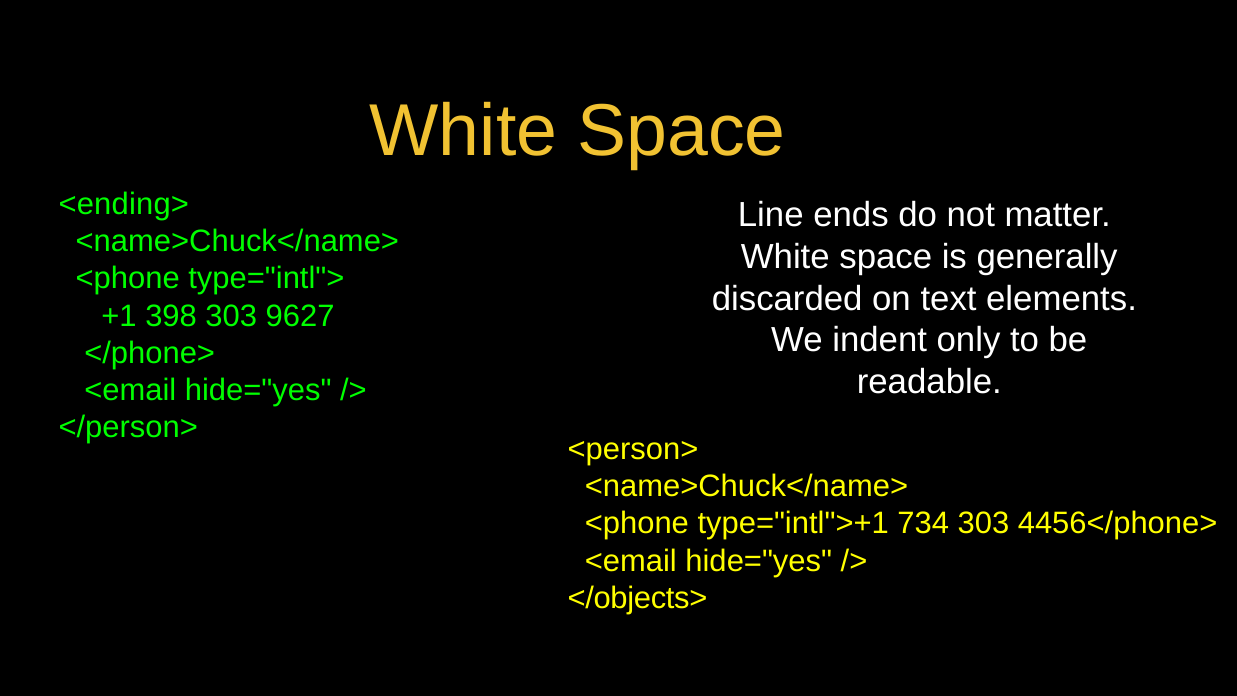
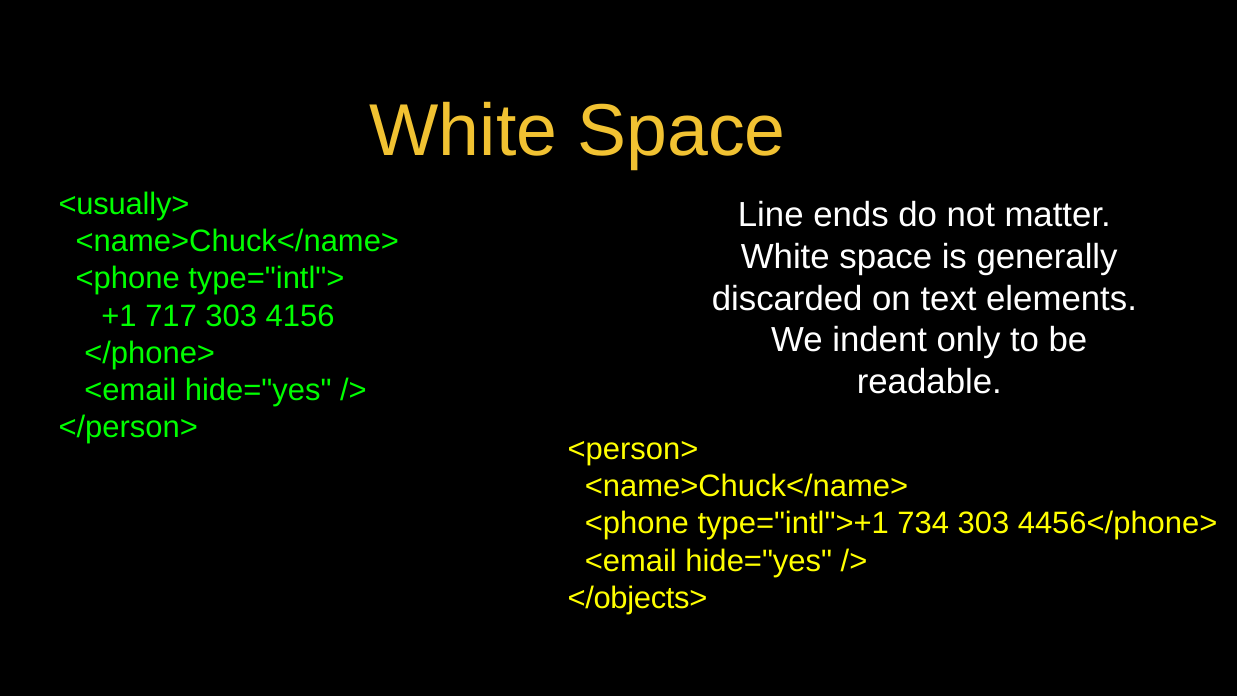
<ending>: <ending> -> <usually> (124, 204)
398: 398 -> 717 (171, 316)
9627: 9627 -> 4156 (300, 316)
